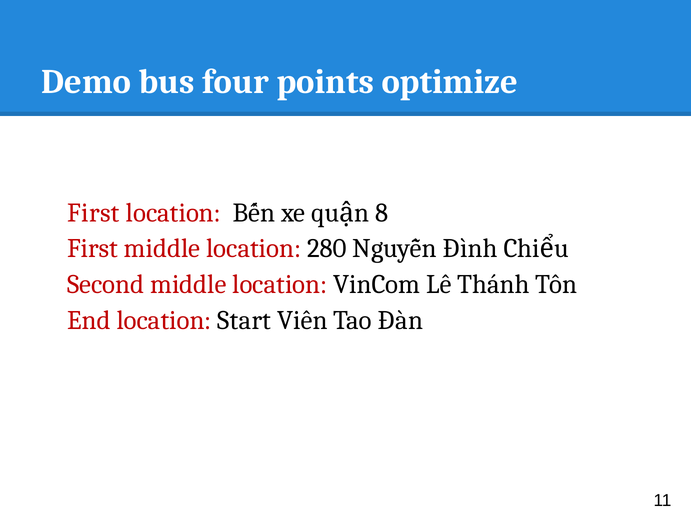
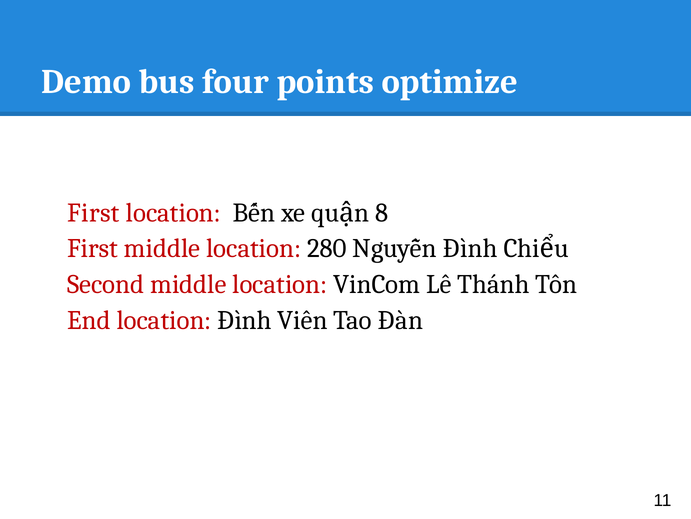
location Start: Start -> Đình (244, 320)
